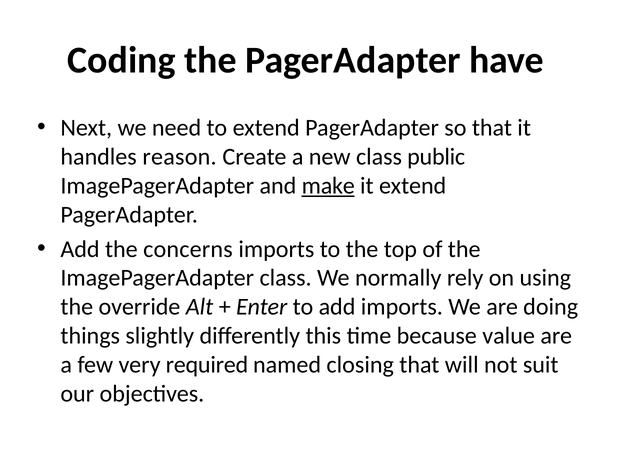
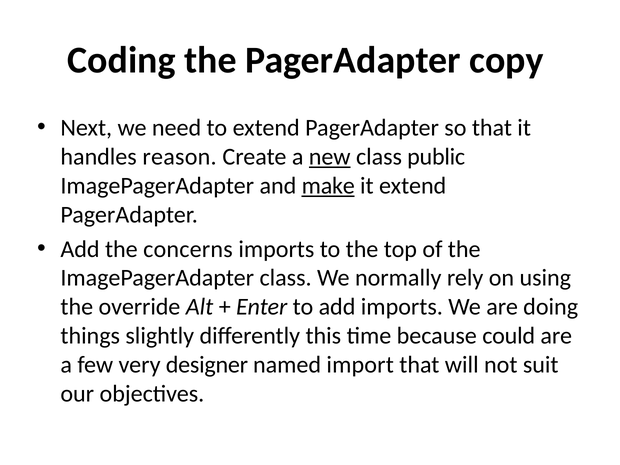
have: have -> copy (506, 60)
new underline: none -> present (330, 157)
value: value -> could (509, 336)
required: required -> designer (207, 365)
closing: closing -> import (360, 365)
